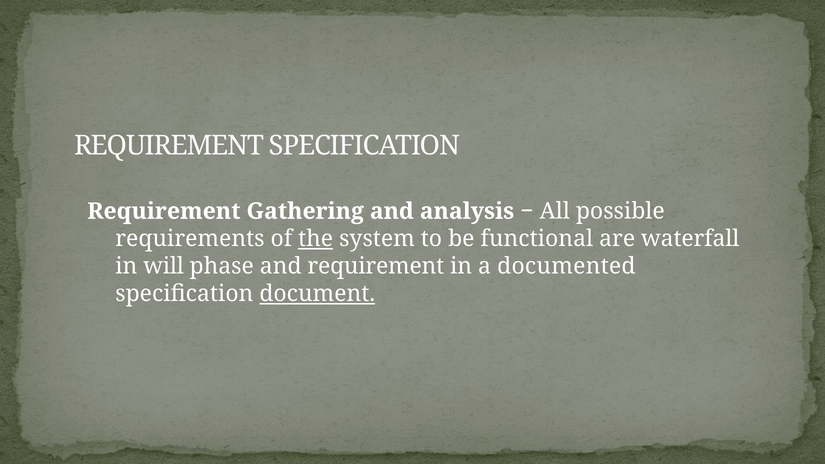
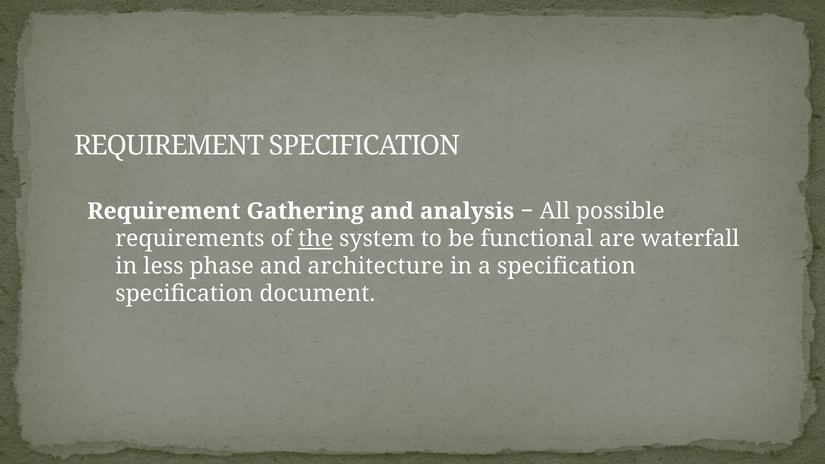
will: will -> less (163, 266)
and requirement: requirement -> architecture (376, 266)
a documented: documented -> specification (566, 266)
document underline: present -> none (317, 294)
